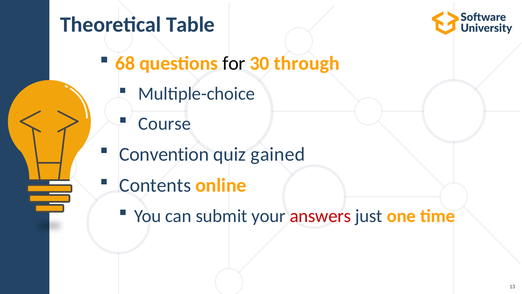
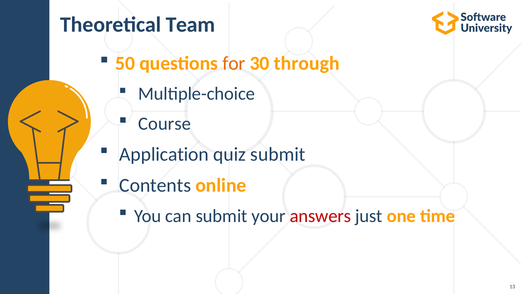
Table: Table -> Team (190, 25)
68: 68 -> 50 (125, 63)
for colour: black -> orange (234, 63)
Convention: Convention -> Application (164, 154)
quiz gained: gained -> submit (278, 154)
